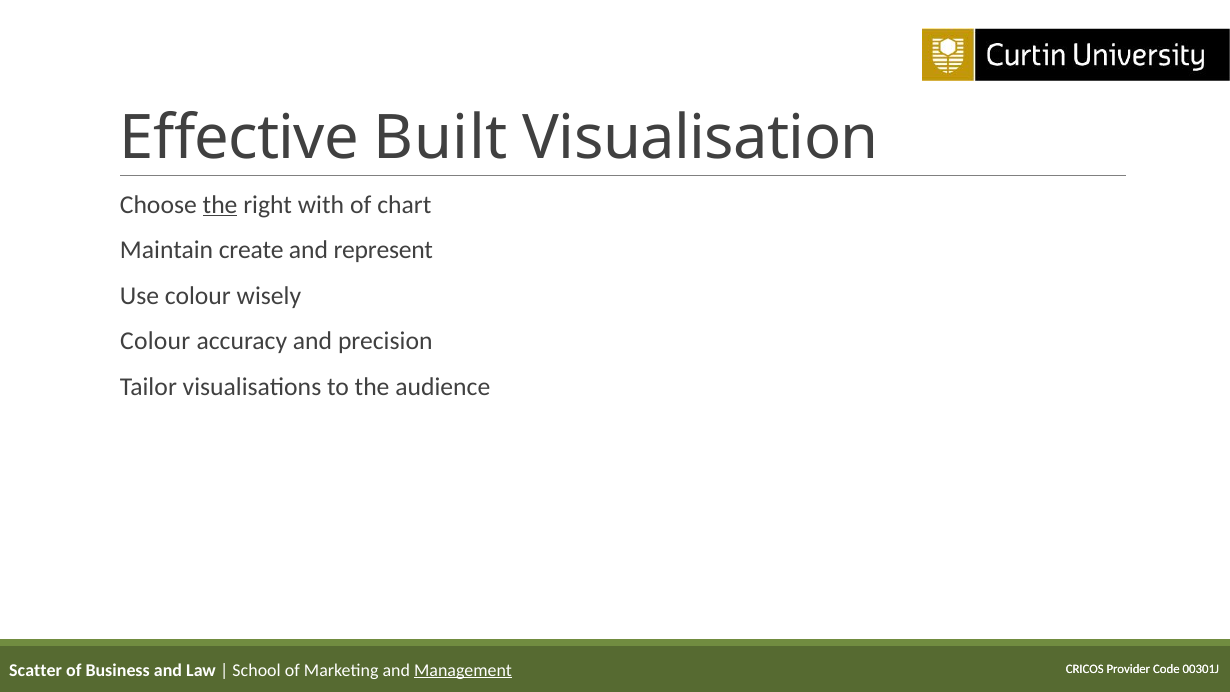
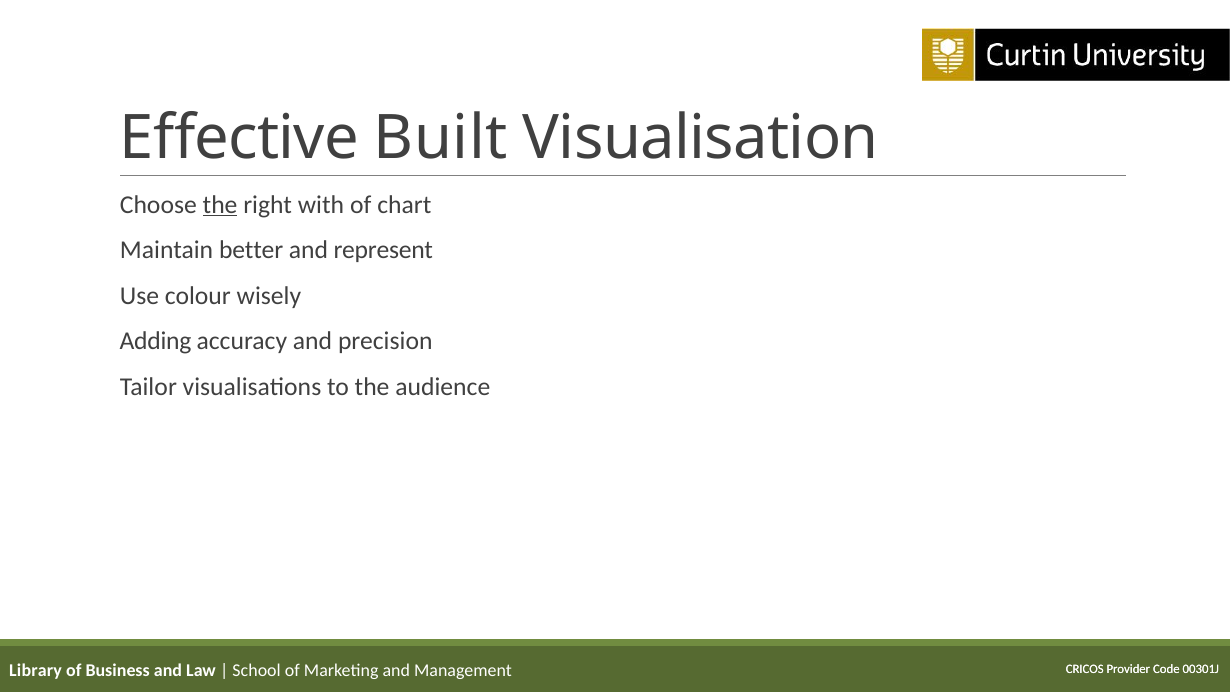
create: create -> better (251, 250)
Colour: Colour -> Adding (155, 341)
Scatter: Scatter -> Library (36, 670)
Management underline: present -> none (463, 670)
